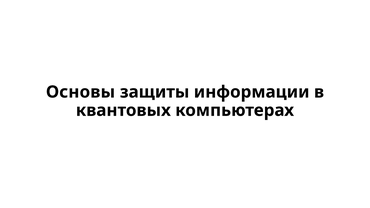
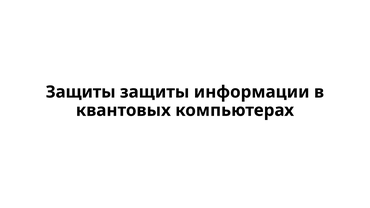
Основы: Основы -> Защиты (81, 92)
